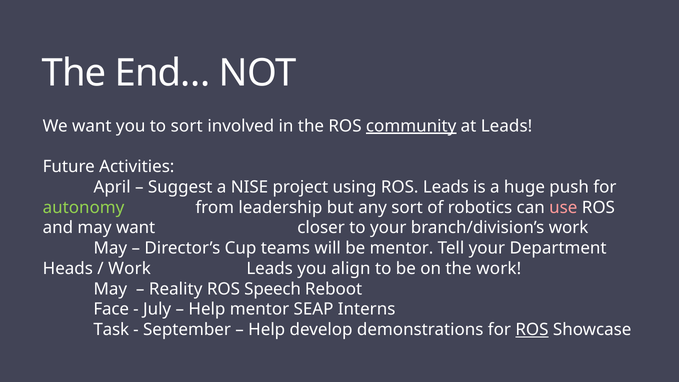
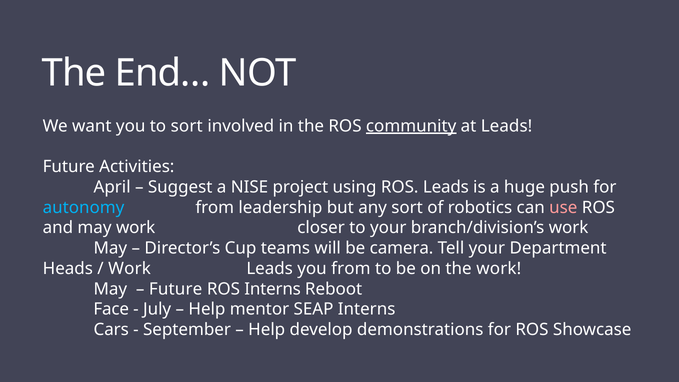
autonomy colour: light green -> light blue (84, 207)
may want: want -> work (136, 228)
be mentor: mentor -> camera (402, 248)
you align: align -> from (351, 269)
Reality: Reality -> Future (176, 289)
ROS Speech: Speech -> Interns (273, 289)
Task: Task -> Cars (111, 330)
ROS underline: present -> none (532, 330)
